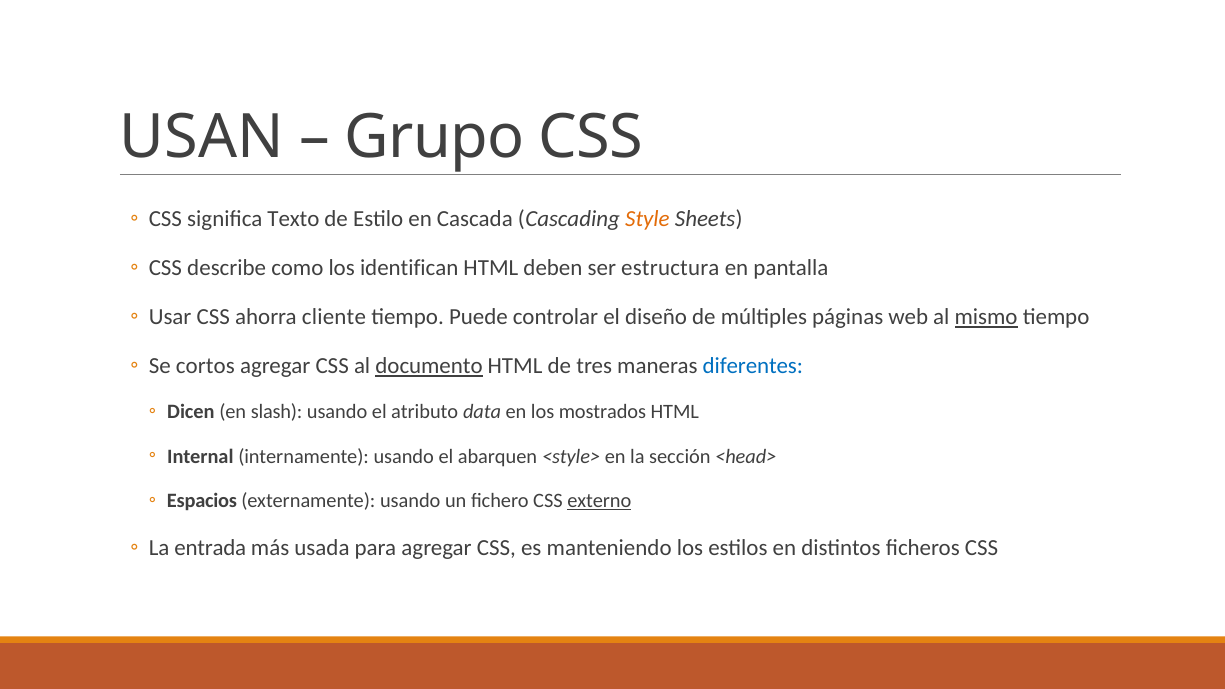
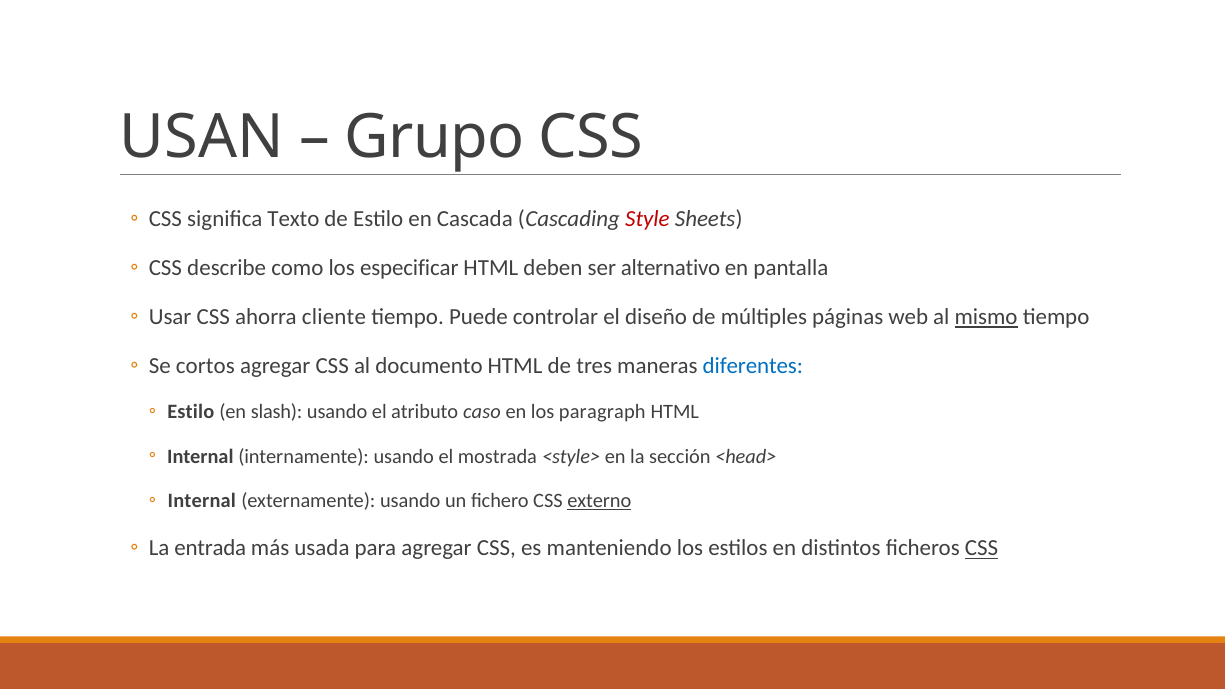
Style colour: orange -> red (647, 219)
identifican: identifican -> especificar (409, 268)
estructura: estructura -> alternativo (671, 268)
documento underline: present -> none (429, 366)
Dicen: Dicen -> Estilo (191, 412)
data: data -> caso (482, 412)
mostrados: mostrados -> paragraph (602, 412)
abarquen: abarquen -> mostrada (497, 456)
Espacios: Espacios -> Internal (202, 501)
CSS underline: none -> present (982, 548)
